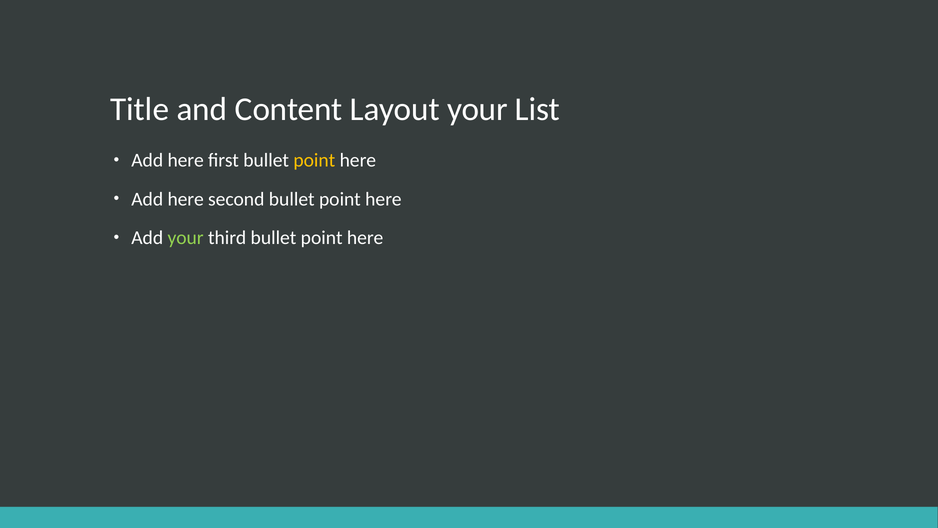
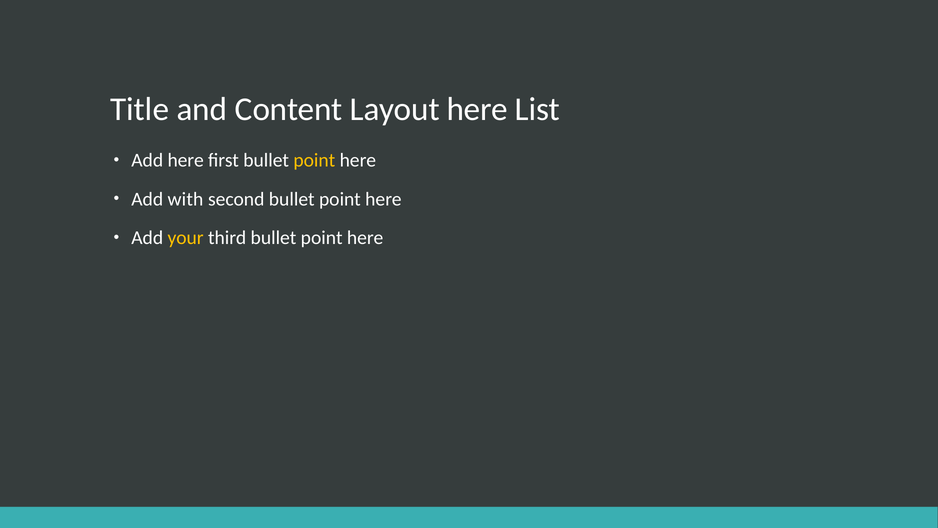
Layout your: your -> here (477, 109)
here: here -> with (185, 199)
your colour: light green -> yellow (186, 238)
